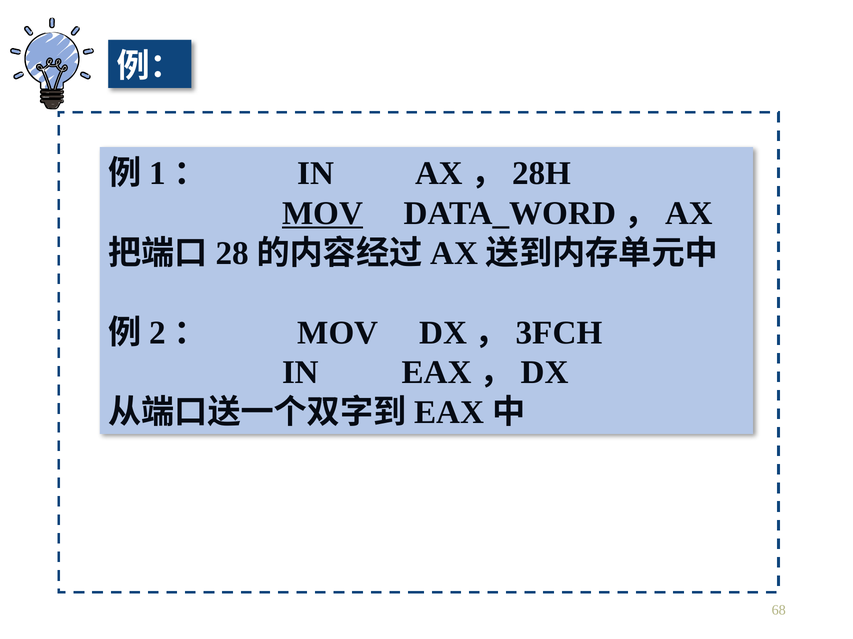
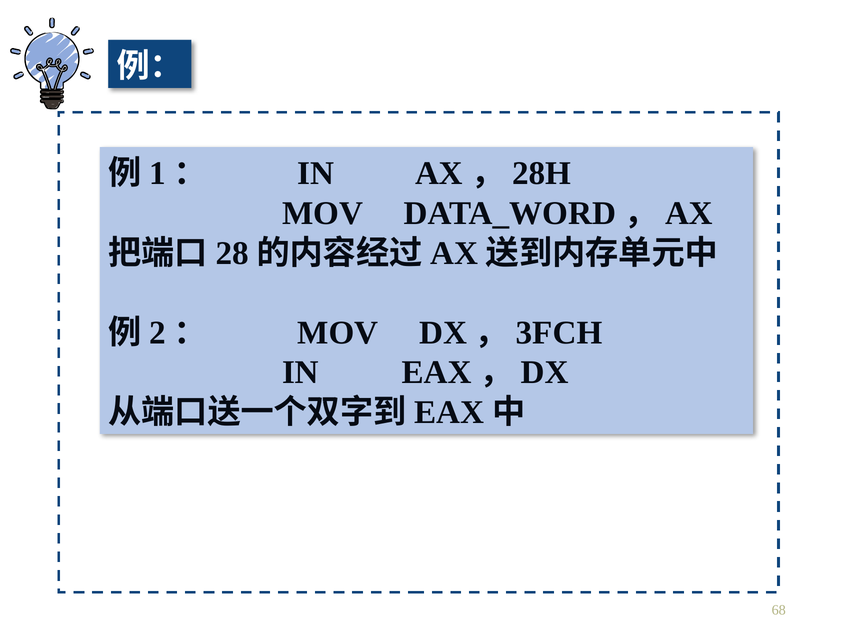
MOV underline: present -> none (323, 214)
